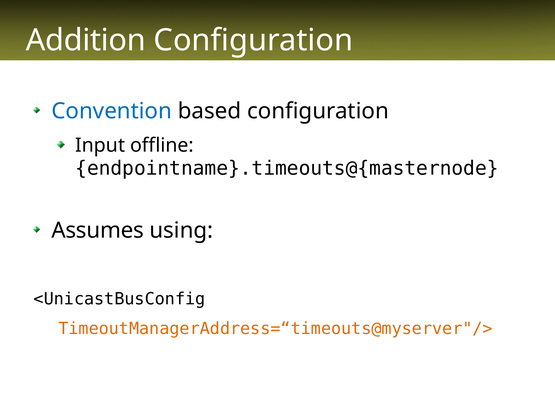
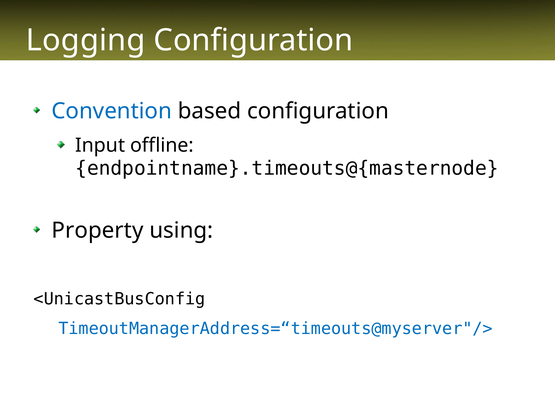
Addition: Addition -> Logging (86, 40)
Assumes: Assumes -> Property (97, 230)
TimeoutManagerAddress=“timeouts@myserver"/> colour: orange -> blue (276, 328)
